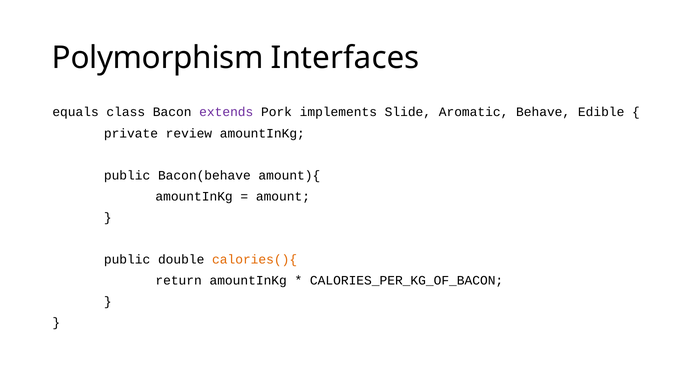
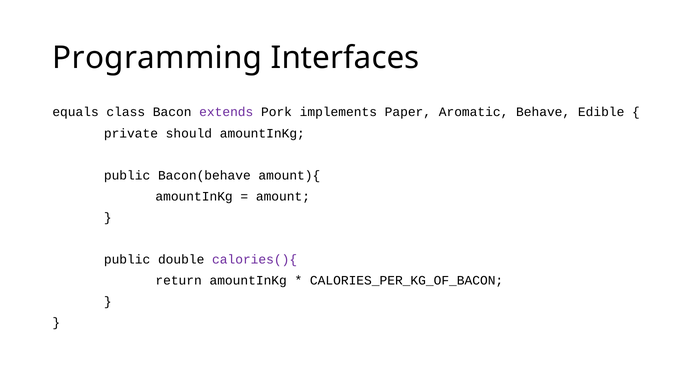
Polymorphism: Polymorphism -> Programming (157, 58)
Slide: Slide -> Paper (408, 112)
review: review -> should (189, 133)
calories(){ colour: orange -> purple (255, 260)
